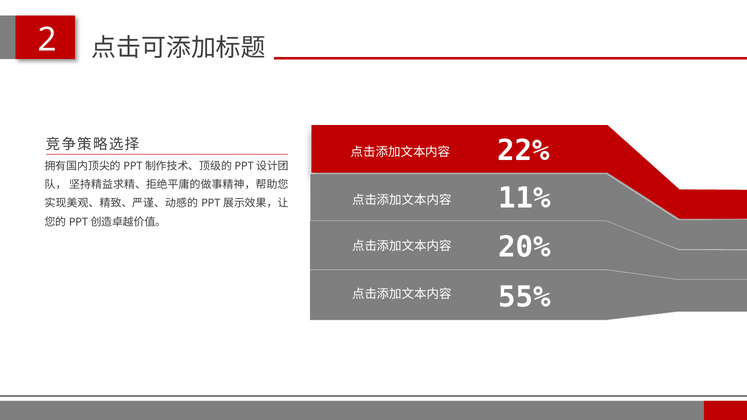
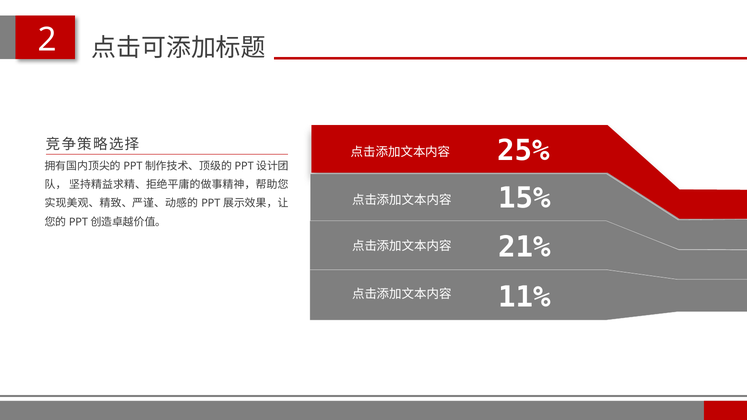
22%: 22% -> 25% (523, 151)
11%: 11% -> 15% (525, 198)
20%: 20% -> 21% (525, 248)
55%: 55% -> 11% (525, 297)
